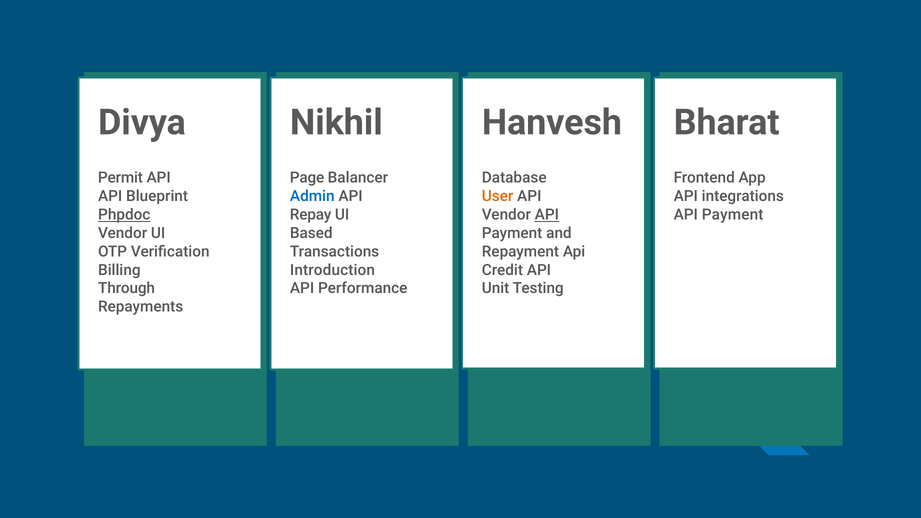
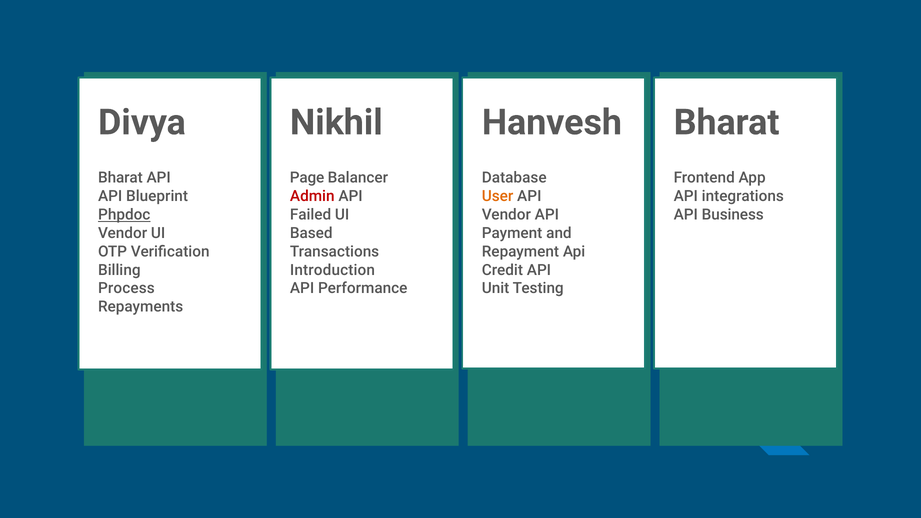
Permit: Permit -> Bharat (120, 178)
Admin colour: blue -> red (312, 196)
Repay: Repay -> Failed (311, 215)
API underline: present -> none (547, 215)
Payment: Payment -> Business (733, 215)
Through: Through -> Process (126, 288)
